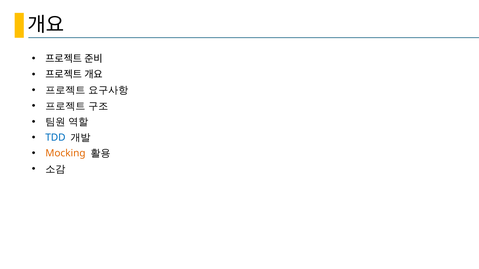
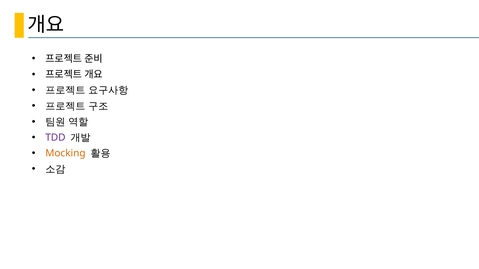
TDD colour: blue -> purple (55, 138)
